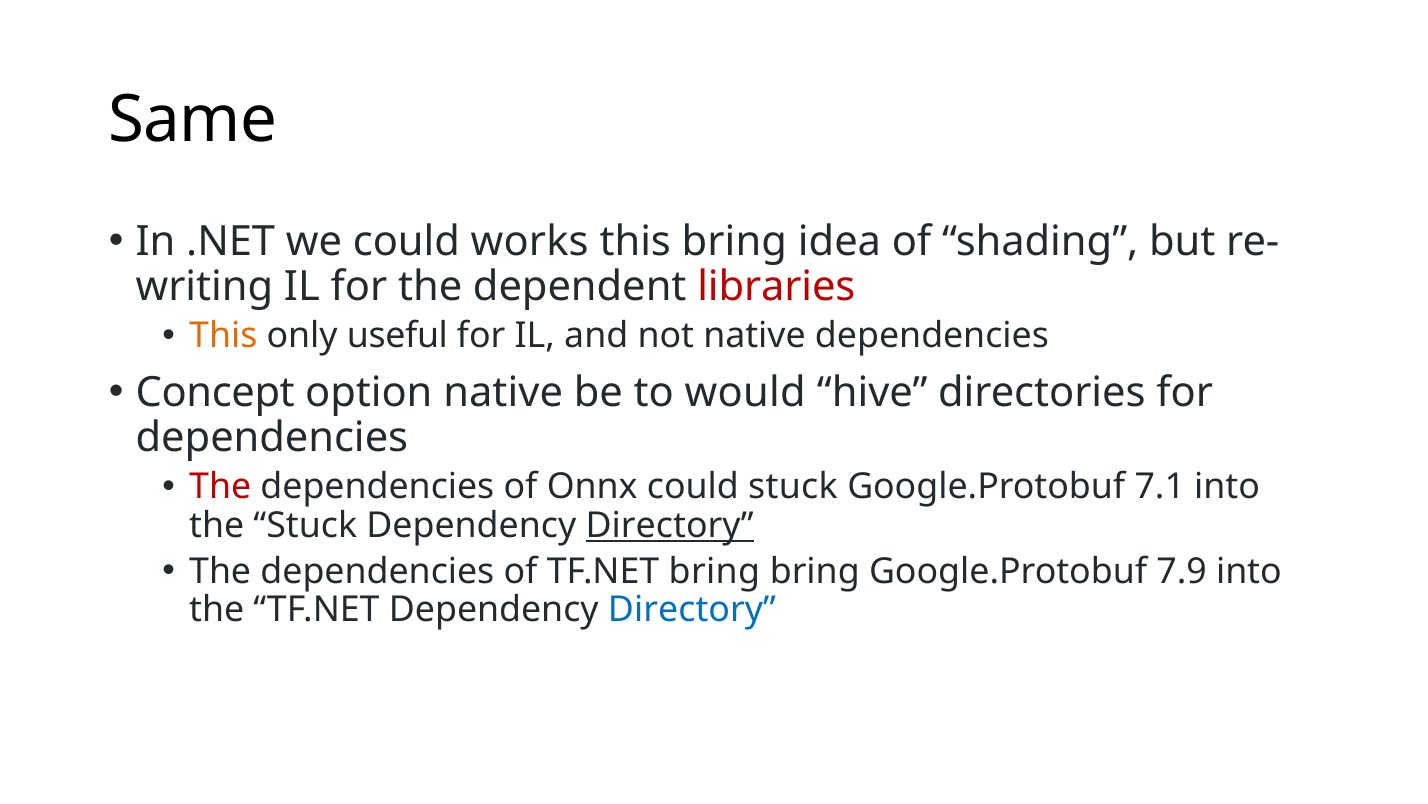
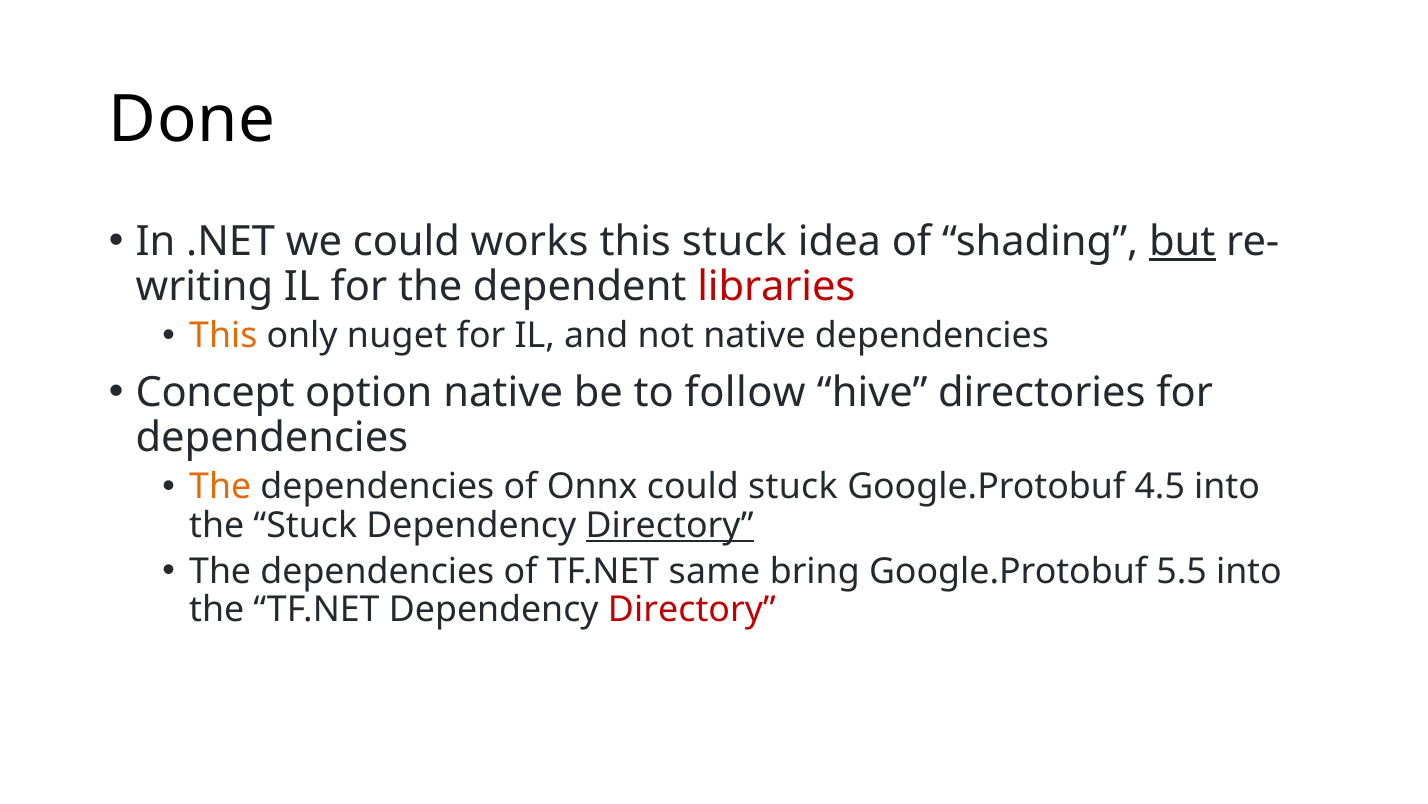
Same: Same -> Done (192, 120)
this bring: bring -> stuck (734, 241)
but underline: none -> present (1182, 241)
useful: useful -> nuget (397, 336)
would: would -> follow (745, 392)
The colour: red -> orange (220, 486)
7.1: 7.1 -> 4.5 (1160, 486)
TF.NET bring: bring -> same (714, 571)
7.9: 7.9 -> 5.5 (1182, 571)
Directory colour: blue -> red (692, 610)
